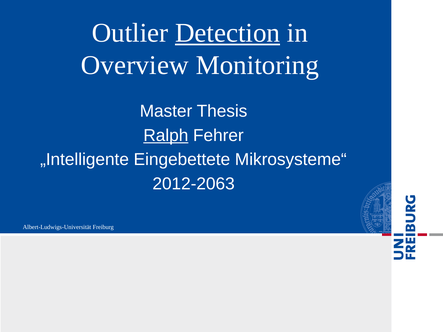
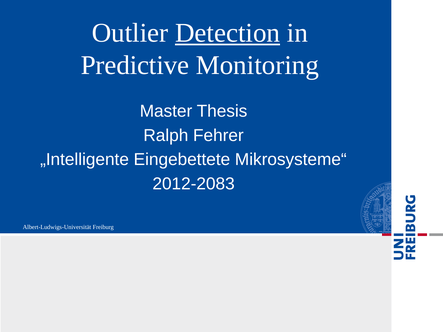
Overview: Overview -> Predictive (135, 65)
Ralph underline: present -> none (166, 136)
2012-2063: 2012-2063 -> 2012-2083 (194, 184)
